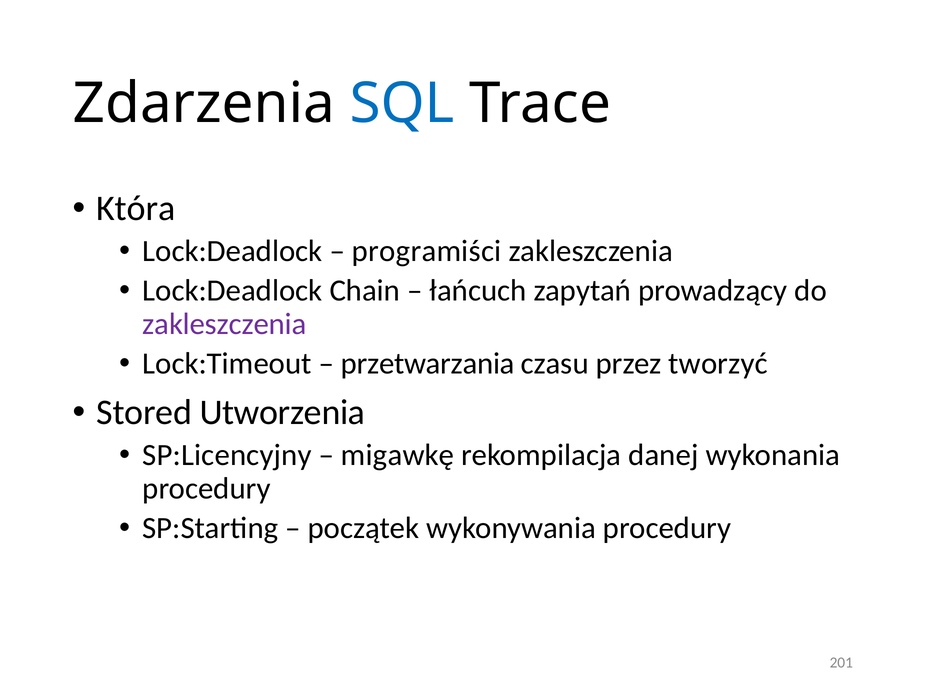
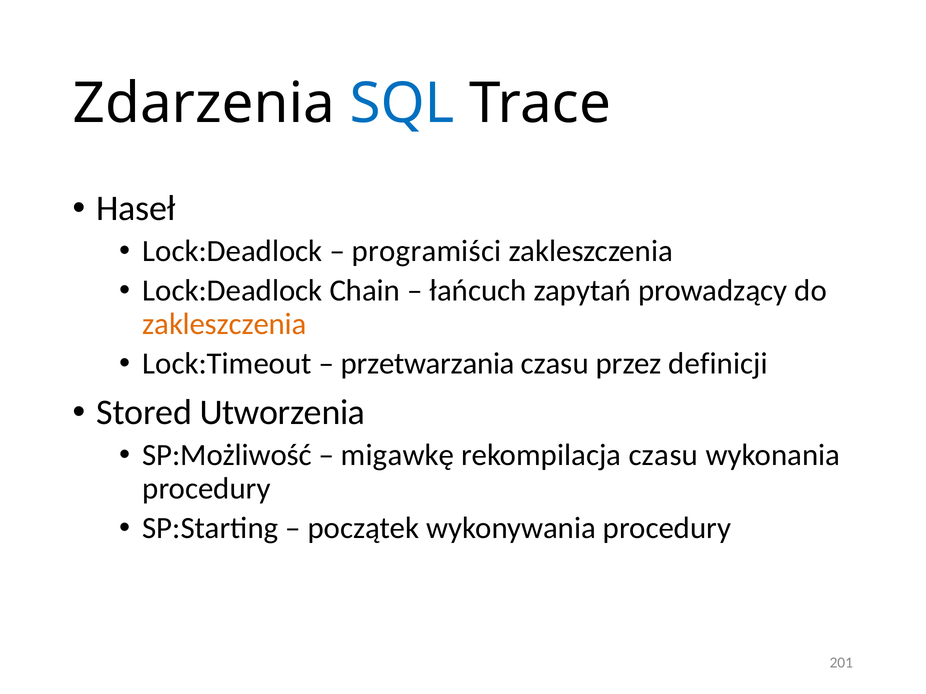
Która: Która -> Haseł (136, 209)
zakleszczenia colour: purple -> orange (224, 324)
tworzyć: tworzyć -> definicji (718, 364)
SP:Licencyjny: SP:Licencyjny -> SP:Możliwość (227, 455)
rekompilacja danej: danej -> czasu (663, 455)
